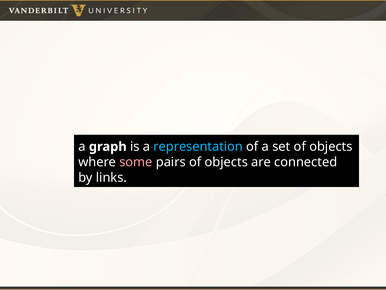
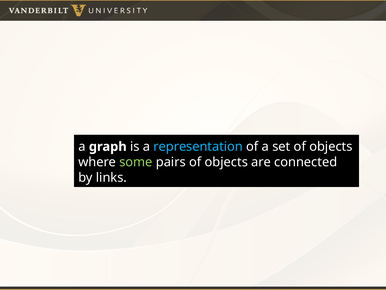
some colour: pink -> light green (136, 162)
